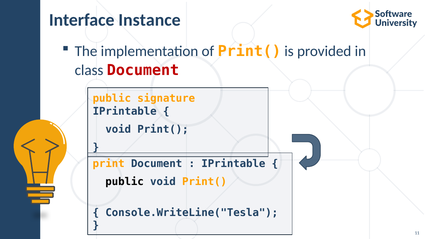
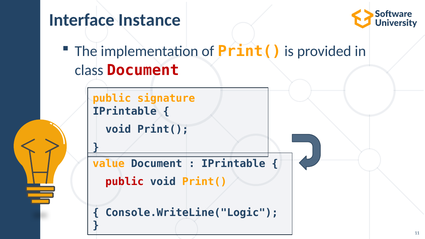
print: print -> value (109, 164)
public colour: black -> red (125, 182)
Console.WriteLine("Tesla: Console.WriteLine("Tesla -> Console.WriteLine("Logic (192, 213)
